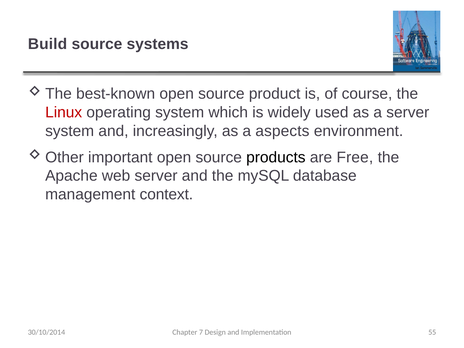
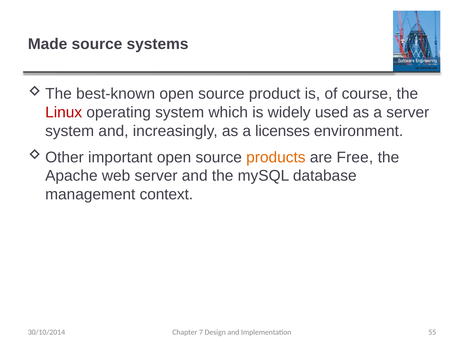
Build: Build -> Made (48, 44)
aspects: aspects -> licenses (283, 131)
products colour: black -> orange (276, 157)
